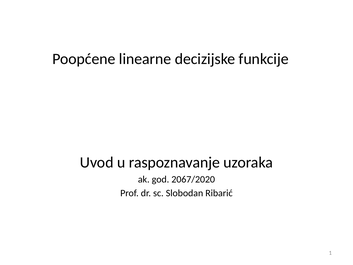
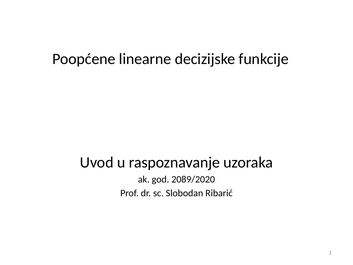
2067/2020: 2067/2020 -> 2089/2020 (193, 179)
